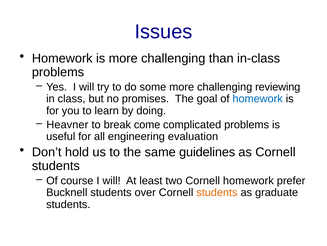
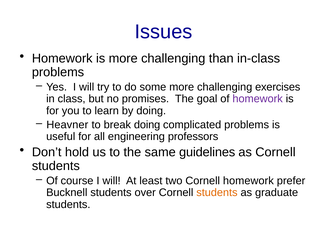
reviewing: reviewing -> exercises (278, 87)
homework colour: blue -> purple (258, 99)
break come: come -> doing (147, 124)
evaluation: evaluation -> professors (193, 136)
